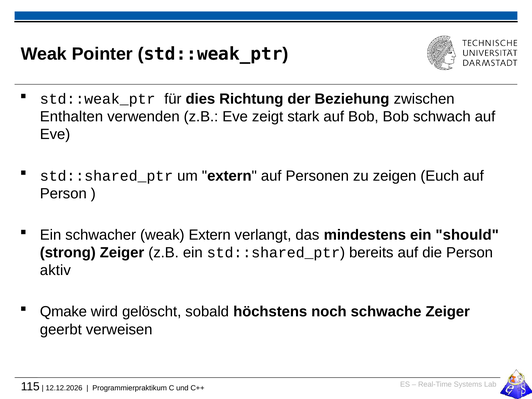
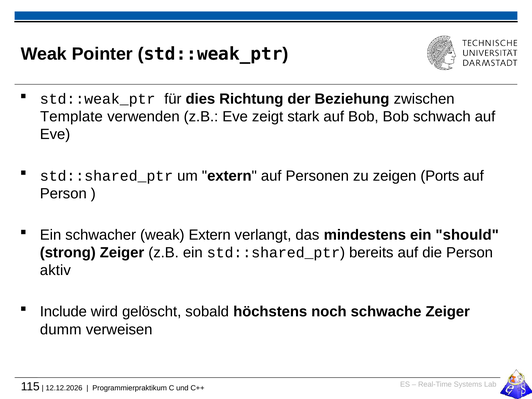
Enthalten: Enthalten -> Template (71, 117)
Euch: Euch -> Ports (440, 176)
Qmake: Qmake -> Include (63, 312)
geerbt: geerbt -> dumm (61, 330)
